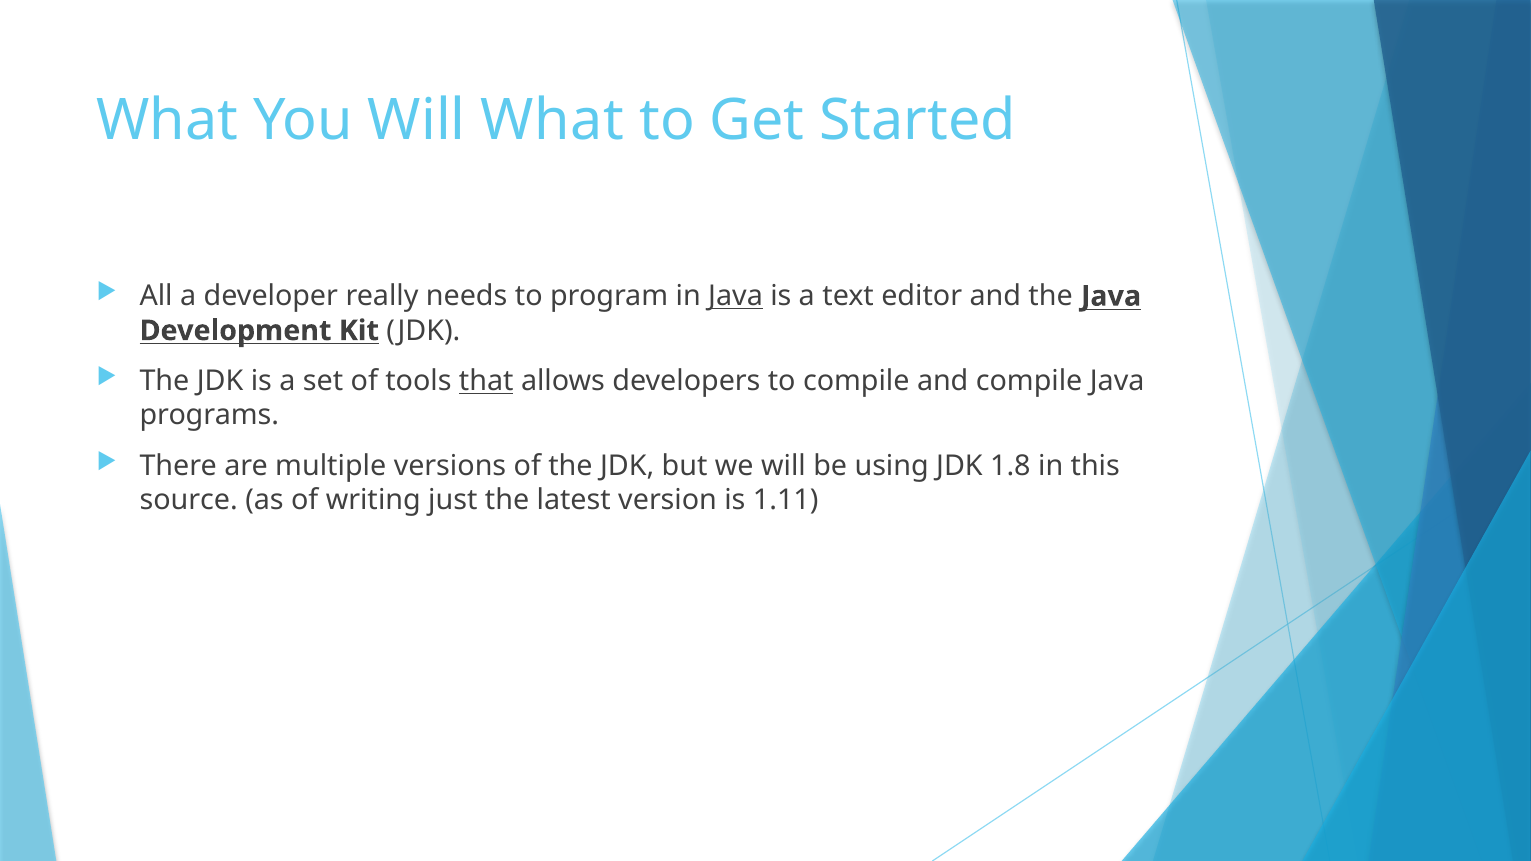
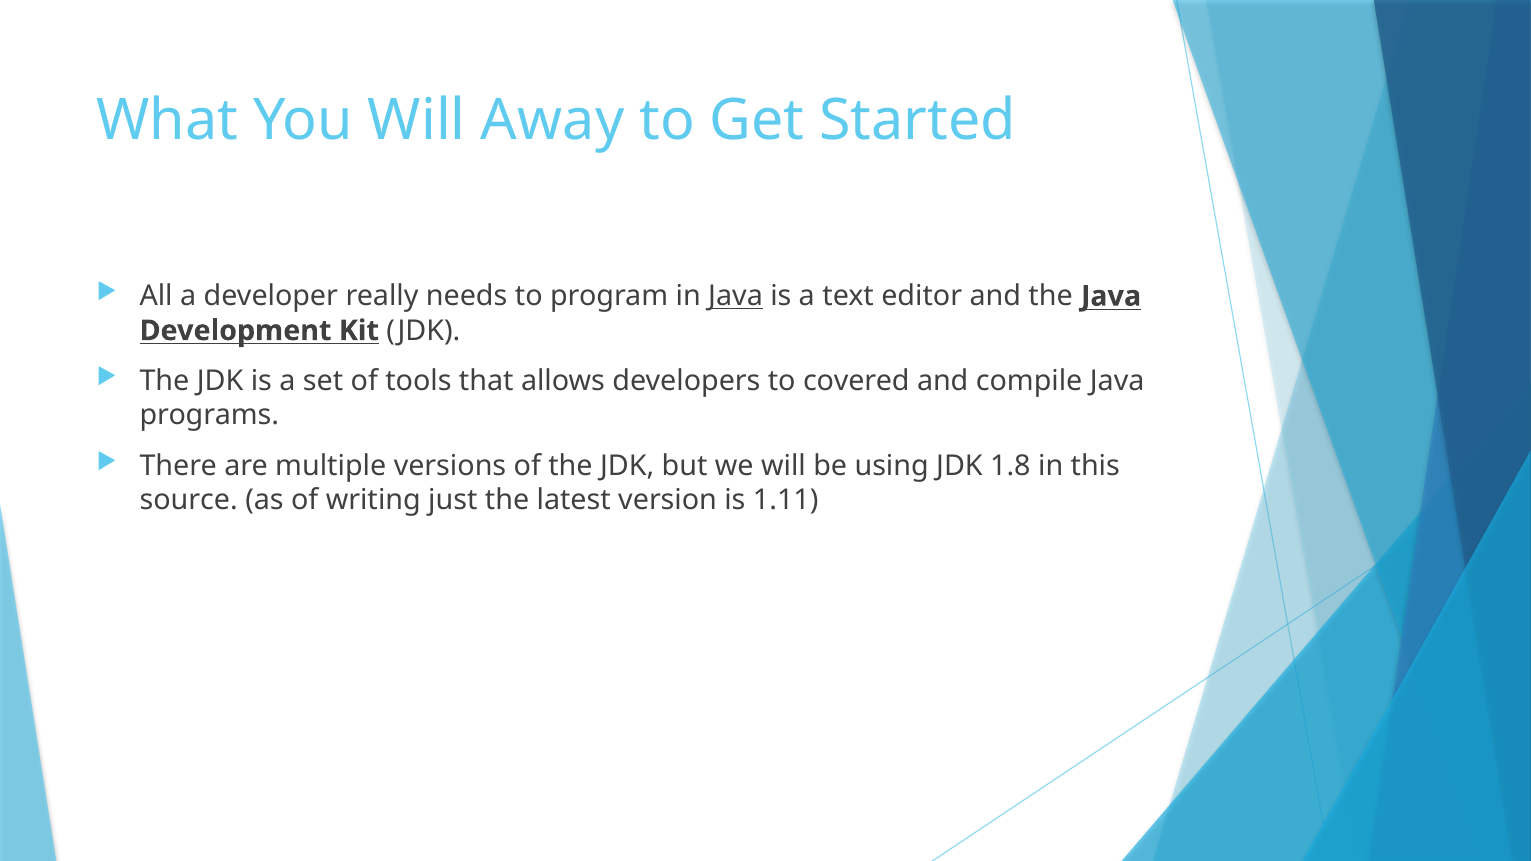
Will What: What -> Away (552, 121)
that underline: present -> none (486, 381)
to compile: compile -> covered (856, 381)
